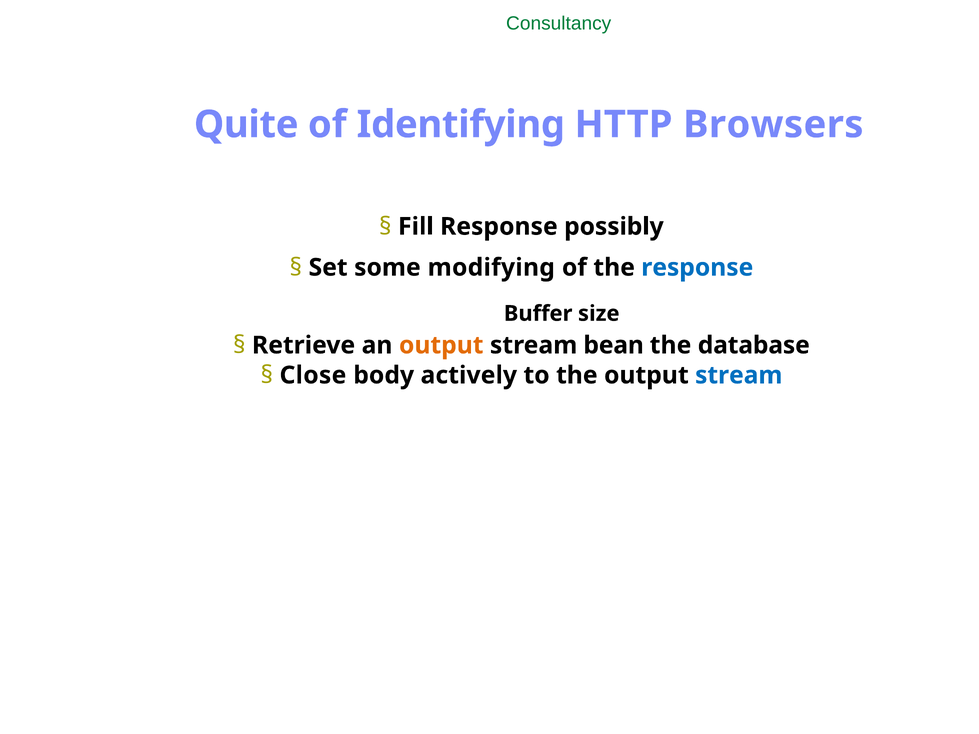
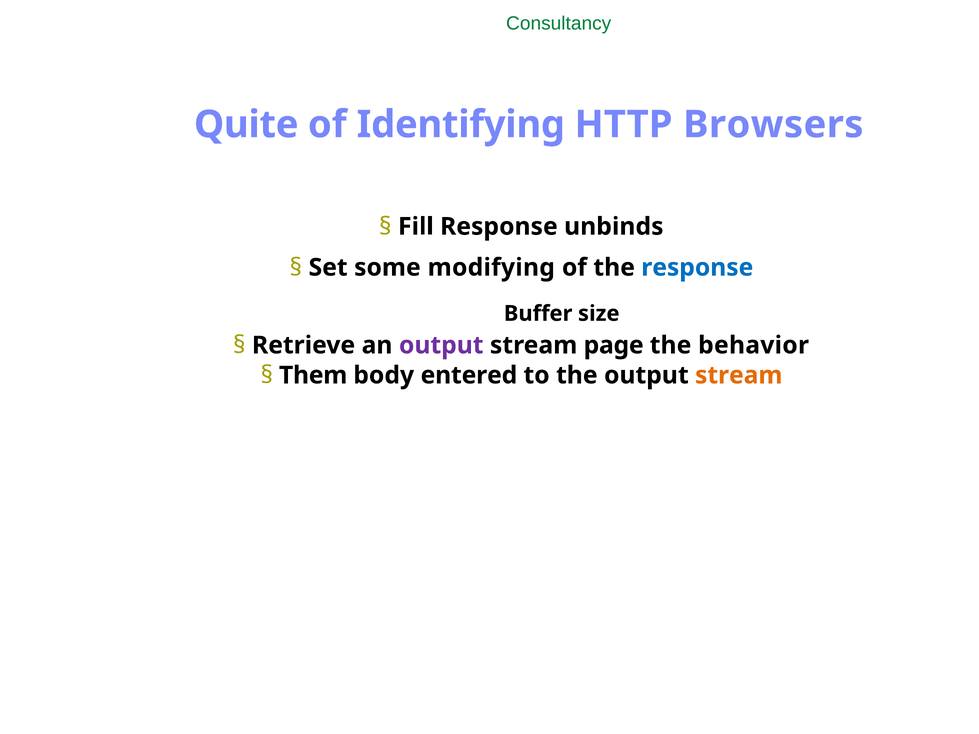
possibly: possibly -> unbinds (614, 226)
output colour: orange -> purple (441, 345)
bean: bean -> page (614, 345)
database: database -> behavior (754, 345)
Close: Close -> Them (313, 375)
actively: actively -> entered (469, 375)
stream colour: blue -> orange (739, 375)
